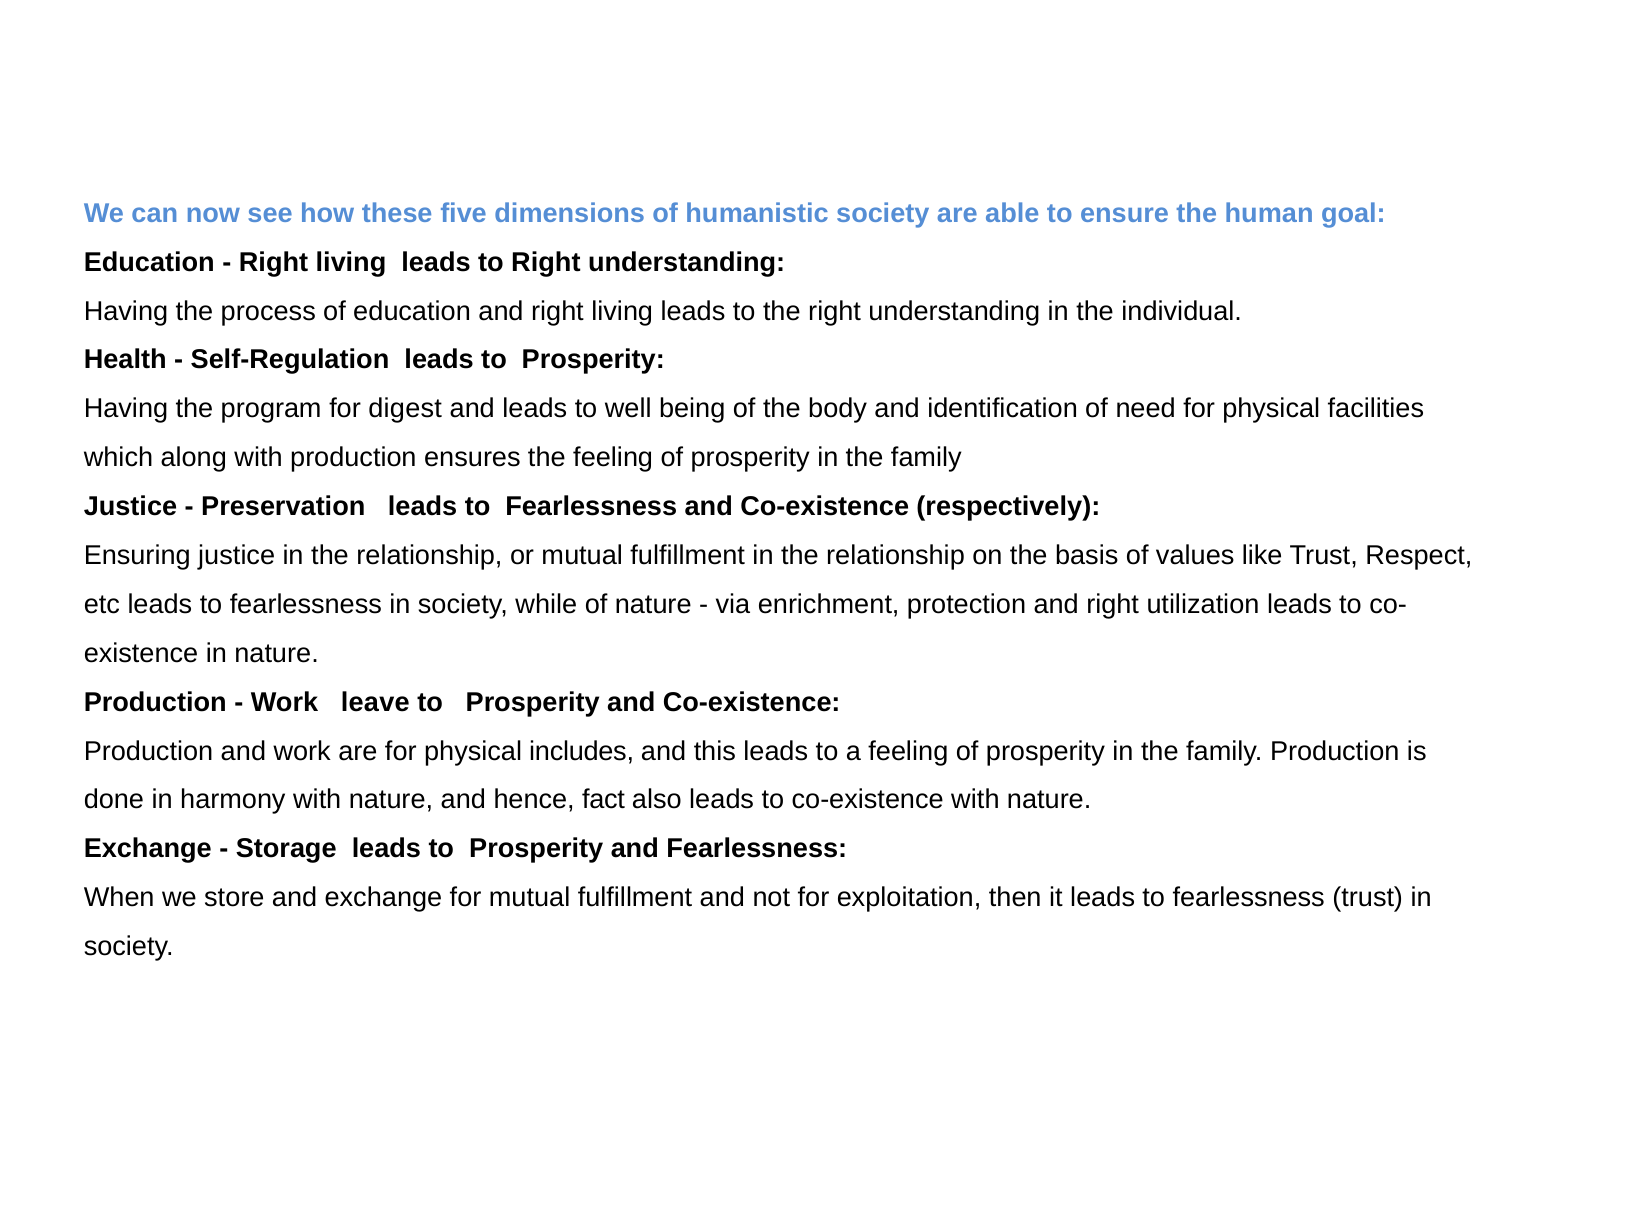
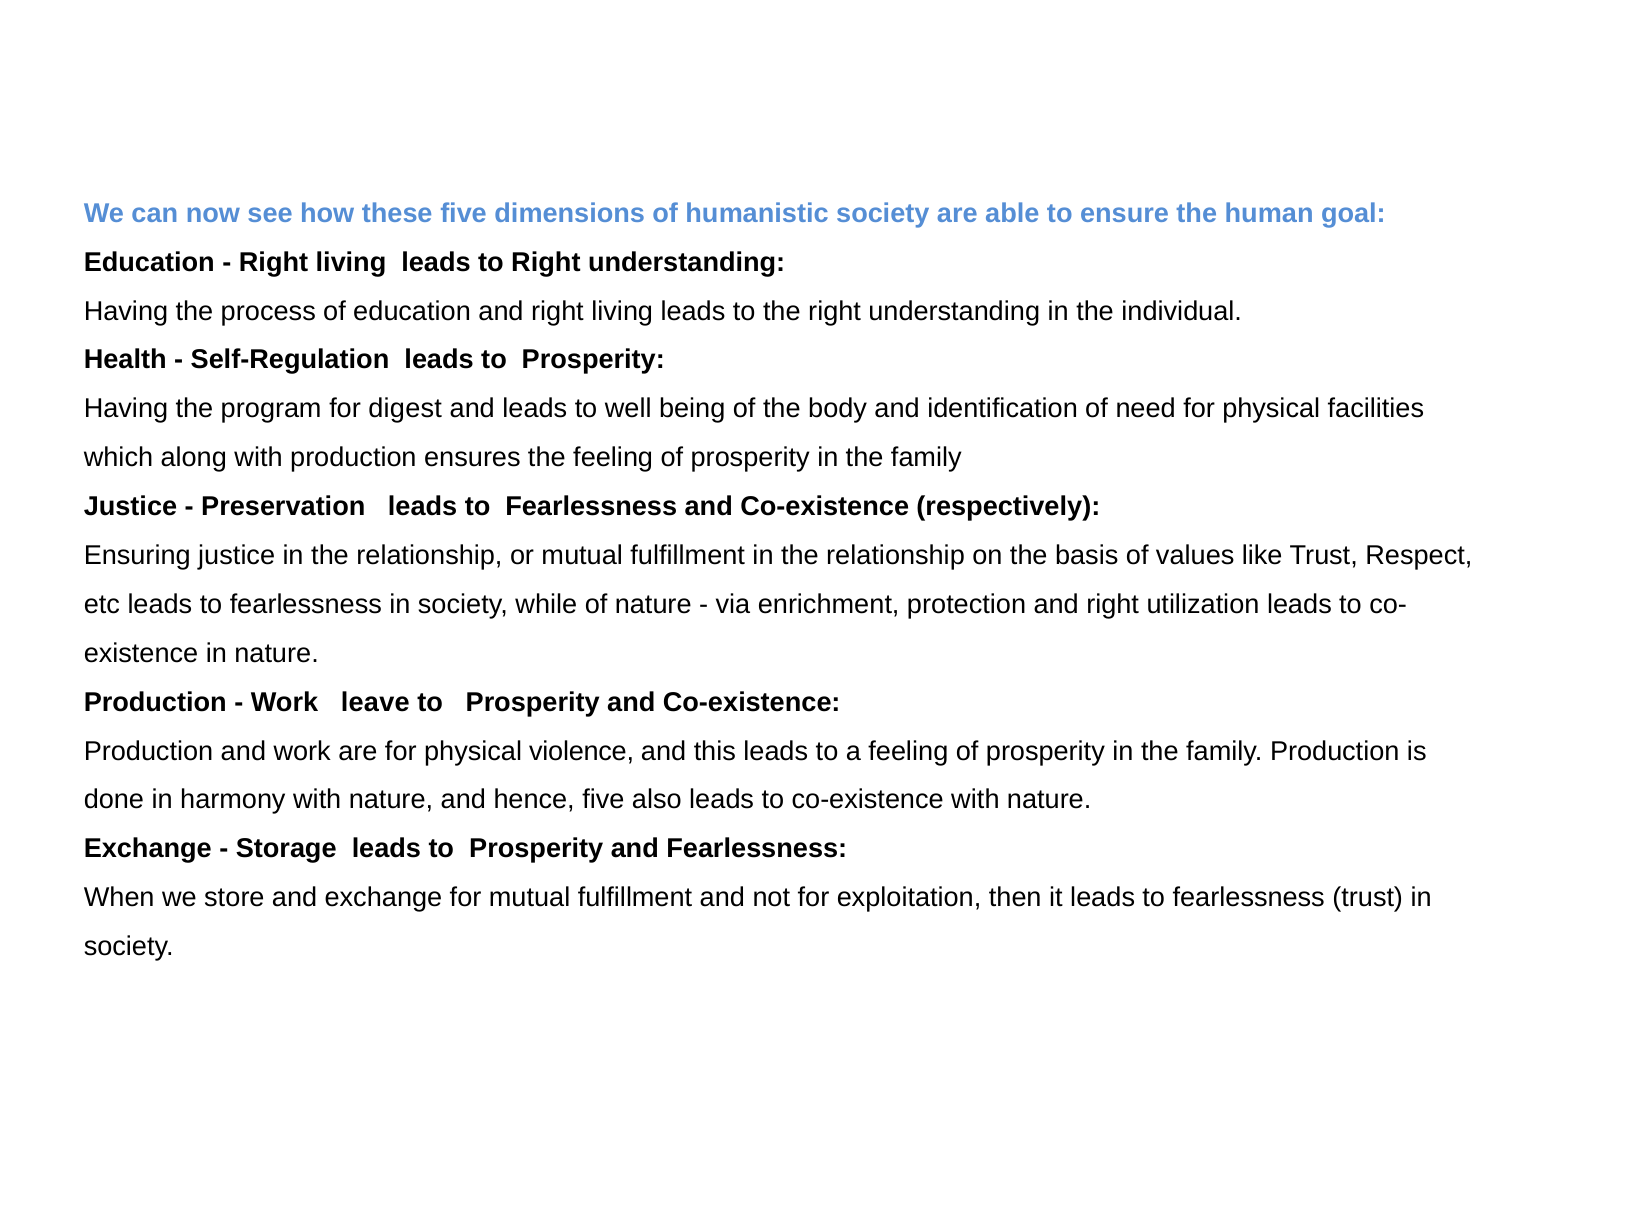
includes: includes -> violence (582, 751)
hence fact: fact -> five (603, 800)
